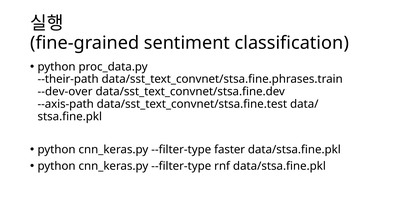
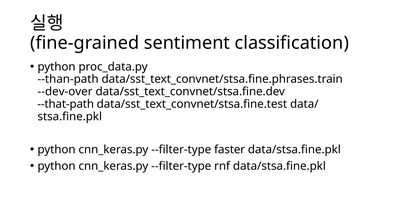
--their-path: --their-path -> --than-path (68, 79)
--axis-path: --axis-path -> --that-path (66, 104)
